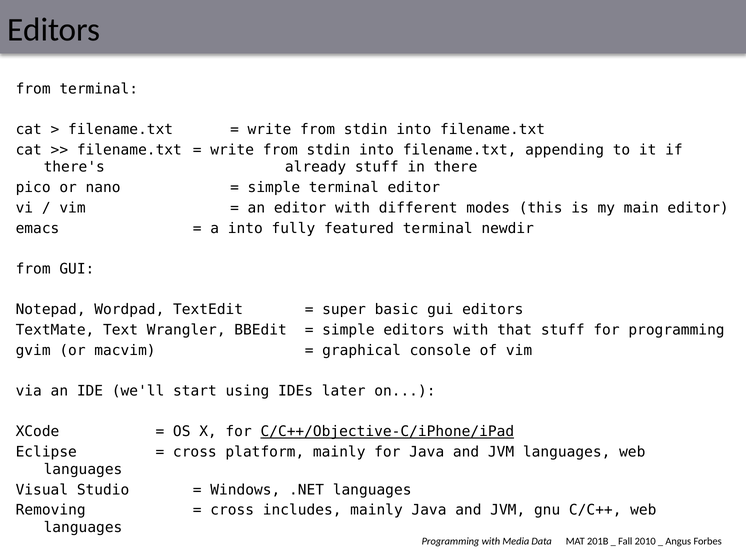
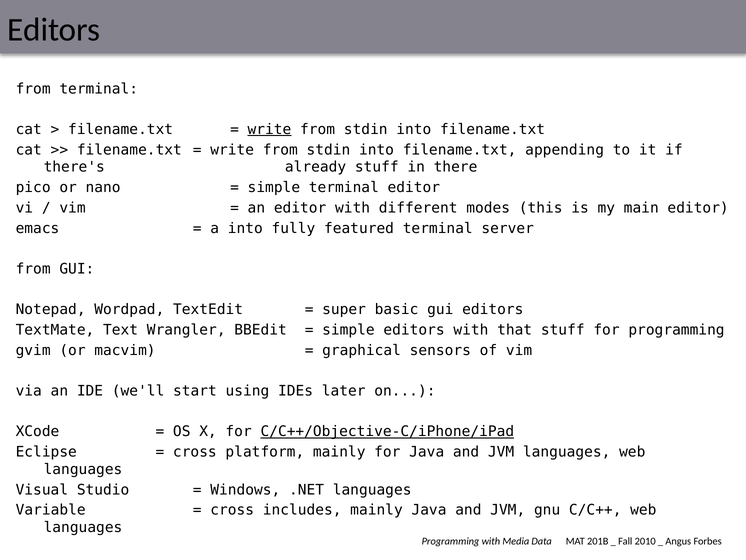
write underline: none -> present (269, 129)
newdir: newdir -> server (508, 228)
console: console -> sensors (440, 350)
Removing: Removing -> Variable (51, 510)
